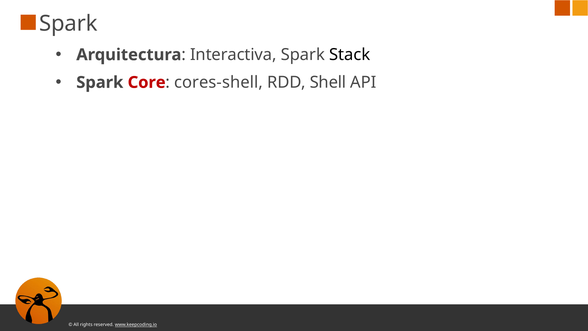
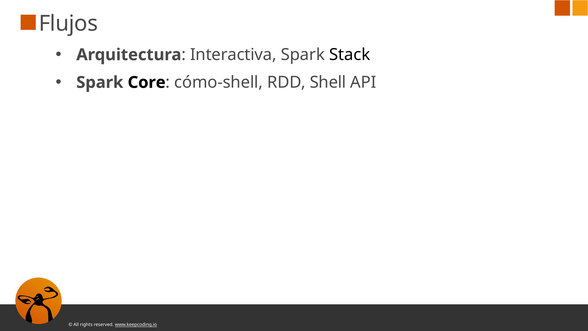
Spark: Spark -> Flujos (68, 23)
Core colour: red -> black (147, 82)
cores-shell: cores-shell -> cómo-shell (219, 82)
